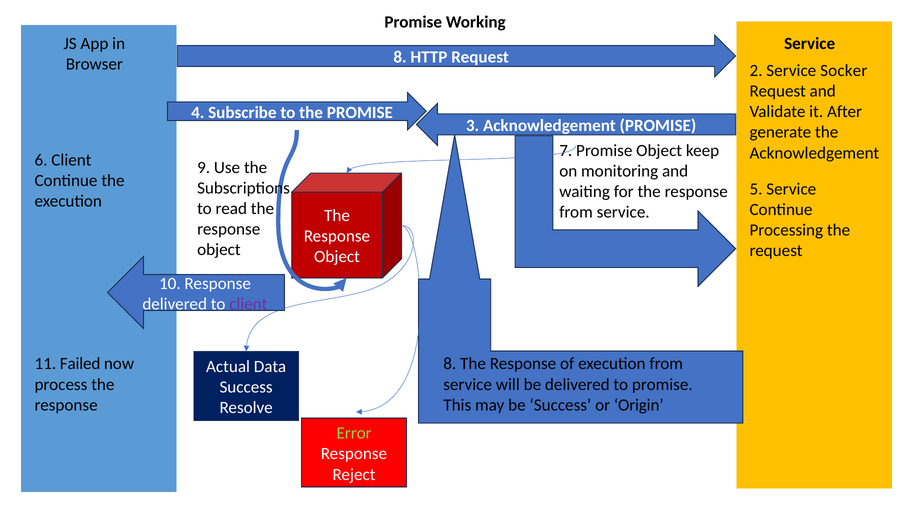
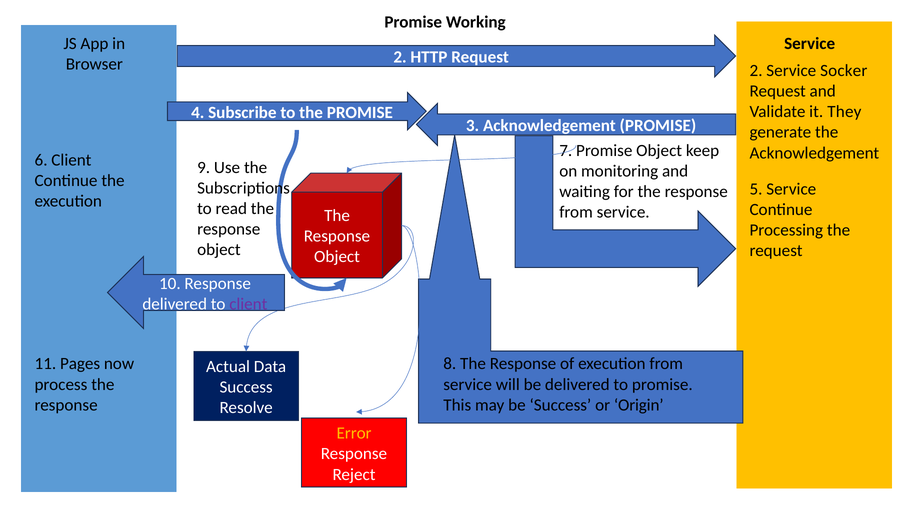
Browser 8: 8 -> 2 (400, 57)
After: After -> They (844, 112)
Failed: Failed -> Pages (80, 364)
Error colour: light green -> yellow (354, 434)
